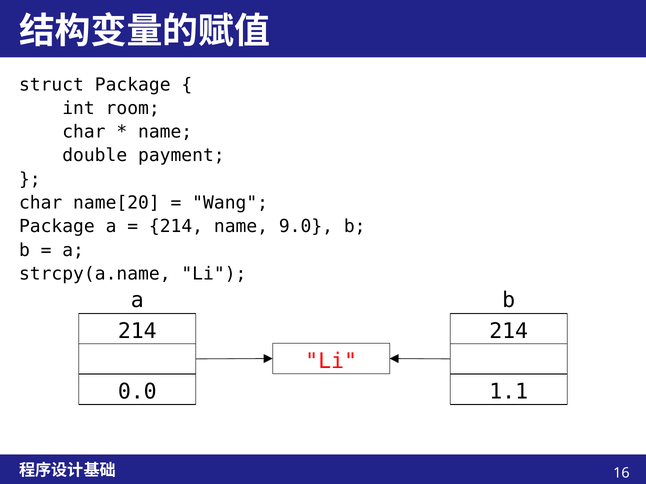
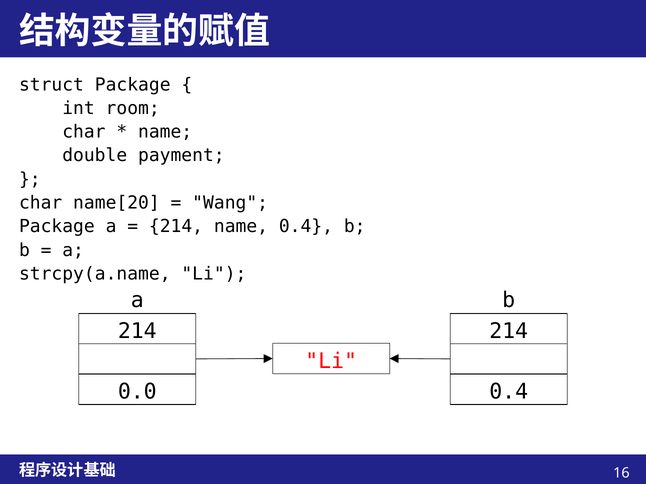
name 9.0: 9.0 -> 0.4 (306, 227)
1.1: 1.1 -> 0.4 (509, 392)
